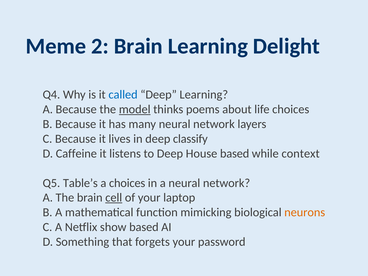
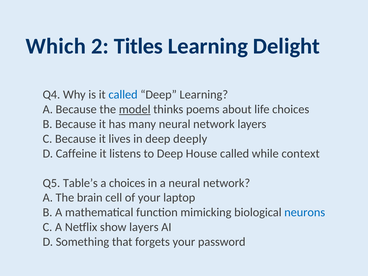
Meme: Meme -> Which (56, 46)
2 Brain: Brain -> Titles (138, 46)
classify: classify -> deeply (190, 139)
House based: based -> called (235, 154)
cell underline: present -> none (114, 198)
neurons colour: orange -> blue (305, 212)
show based: based -> layers (144, 227)
